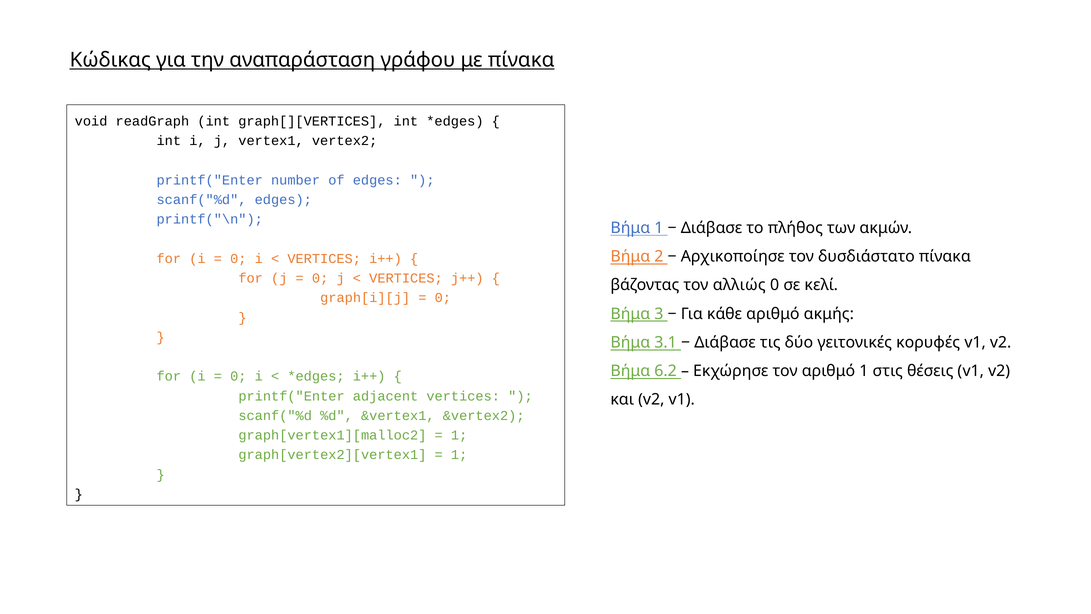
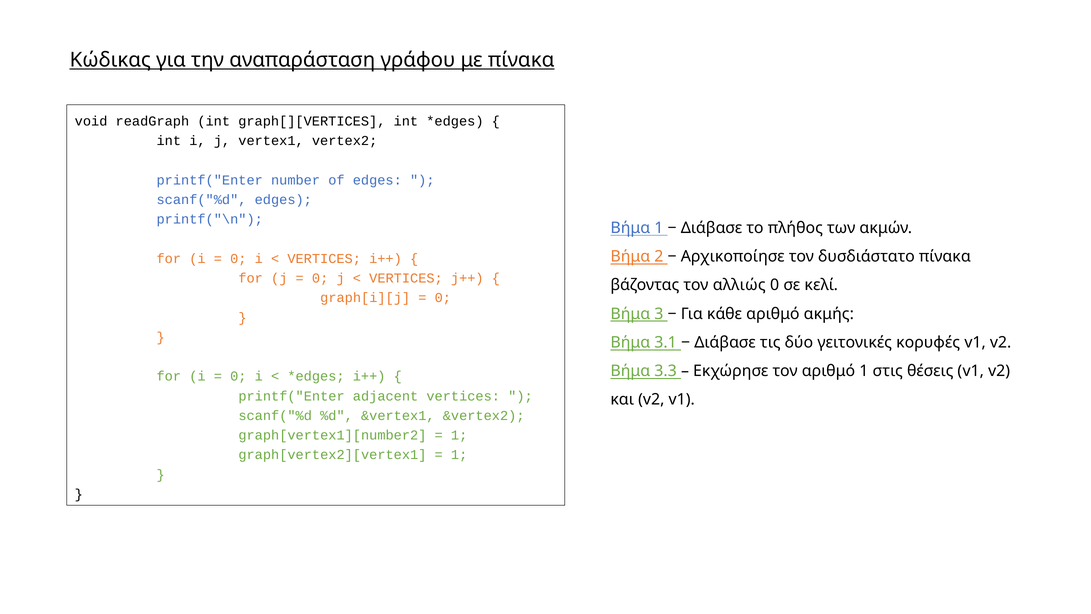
6.2: 6.2 -> 3.3 (666, 371)
graph[vertex1][malloc2: graph[vertex1][malloc2 -> graph[vertex1][number2 (332, 435)
